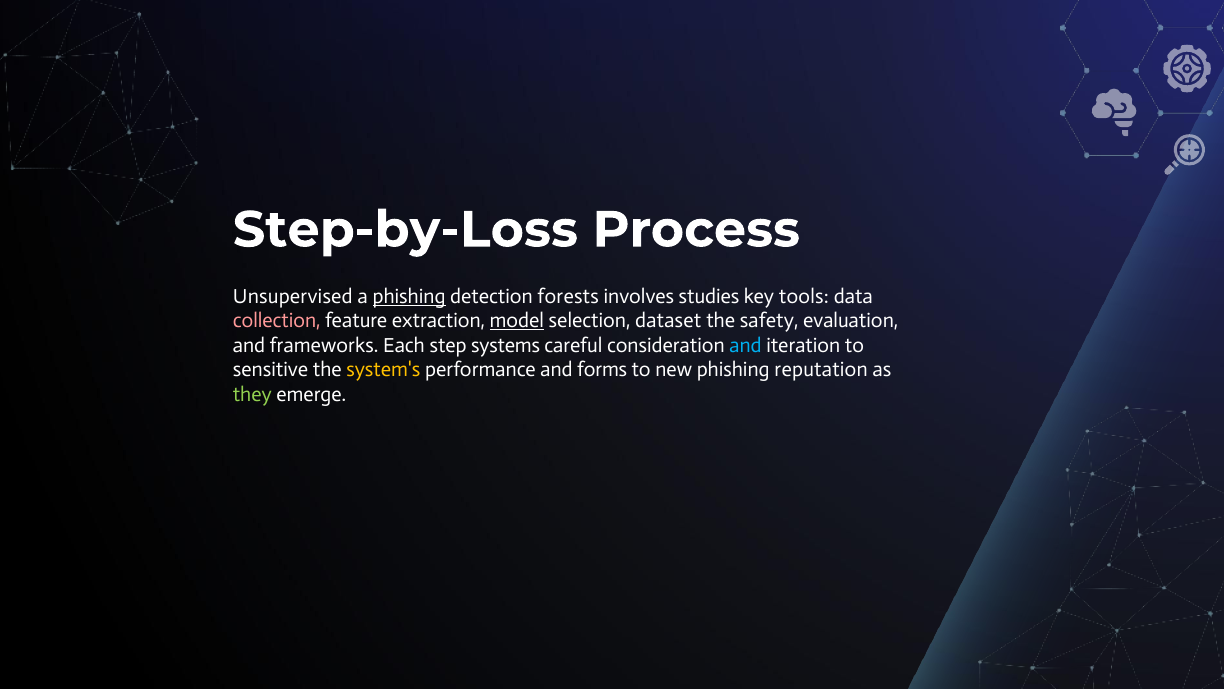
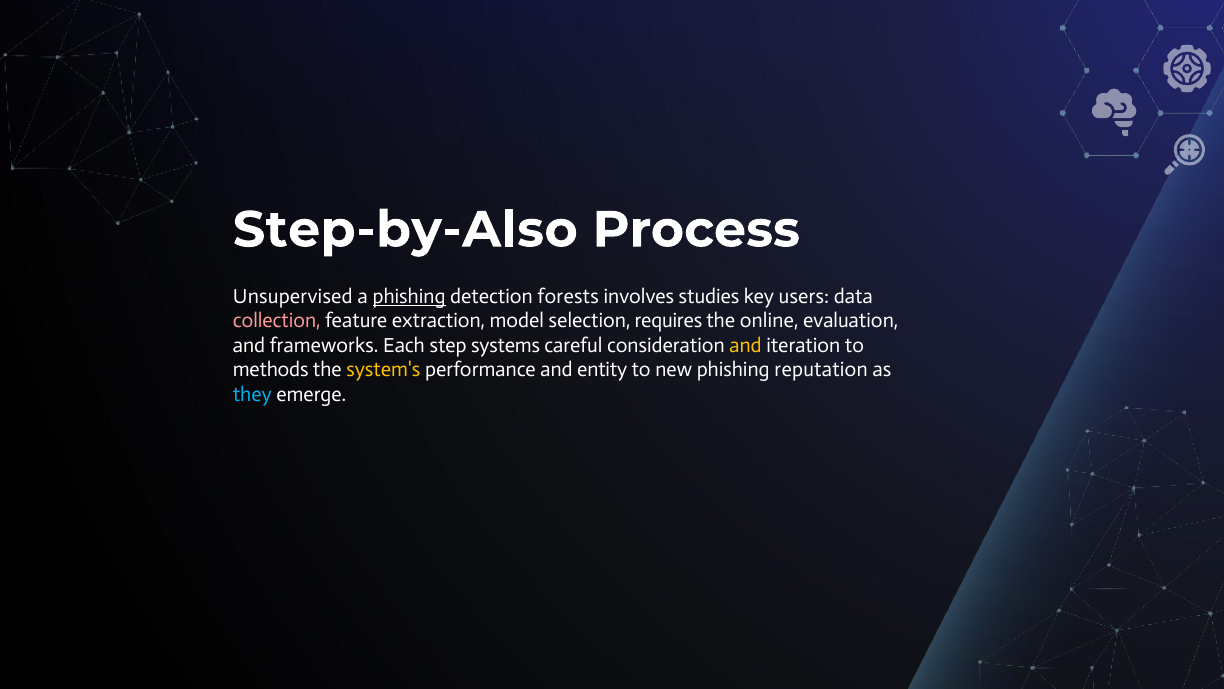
Step-by-Loss: Step-by-Loss -> Step-by-Also (405, 230)
tools: tools -> users (804, 296)
model underline: present -> none (517, 321)
dataset: dataset -> requires (668, 321)
safety: safety -> online (769, 321)
and colour: light blue -> yellow (746, 345)
sensitive: sensitive -> methods (271, 370)
forms: forms -> entity (602, 370)
they colour: light green -> light blue (252, 394)
